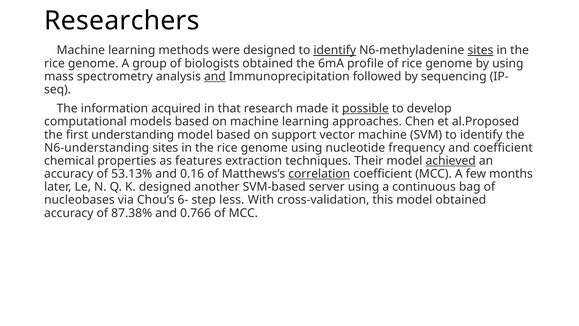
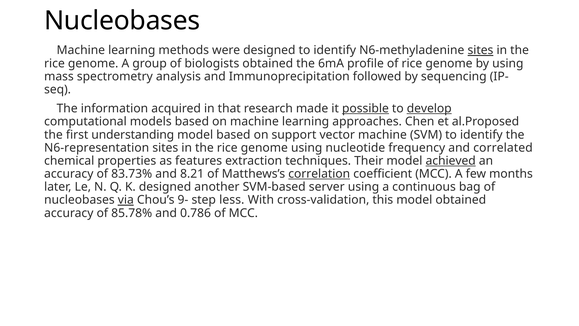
Researchers: Researchers -> Nucleobases (122, 21)
identify underline: present -> none (335, 50)
and underline: present -> none (215, 76)
develop underline: none -> present (429, 108)
N6-understanding: N6-understanding -> N6-representation (97, 148)
and coefficient: coefficient -> correlated (503, 148)
53.13%: 53.13% -> 83.73% (132, 174)
0.16: 0.16 -> 8.21 (192, 174)
via underline: none -> present (126, 200)
6-: 6- -> 9- (183, 200)
87.38%: 87.38% -> 85.78% (132, 213)
0.766: 0.766 -> 0.786 (196, 213)
